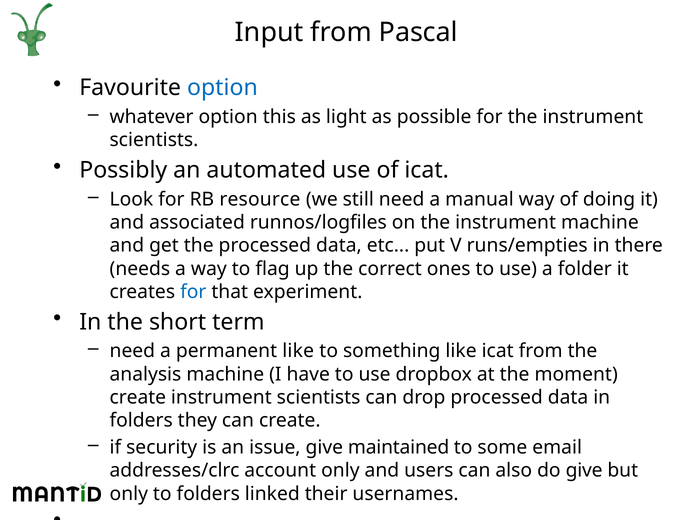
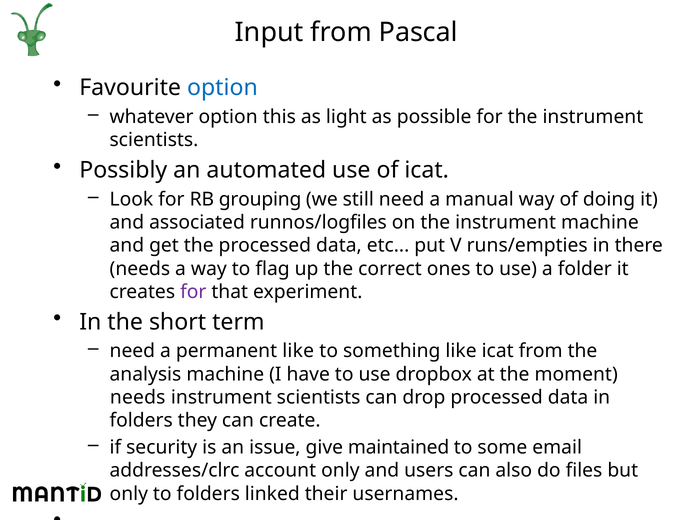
resource: resource -> grouping (260, 199)
for colour: blue -> purple (193, 292)
create: create -> needs (138, 397)
do give: give -> files (584, 470)
